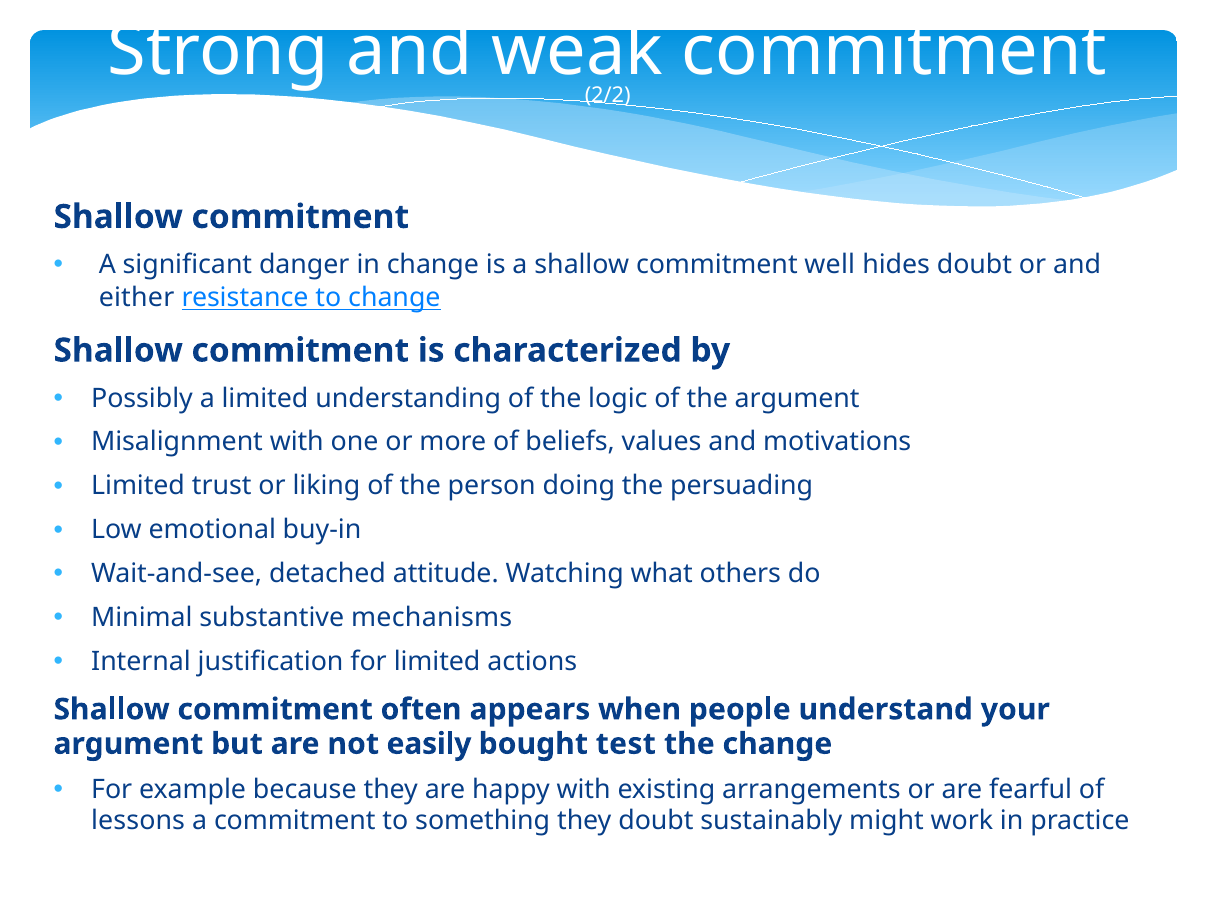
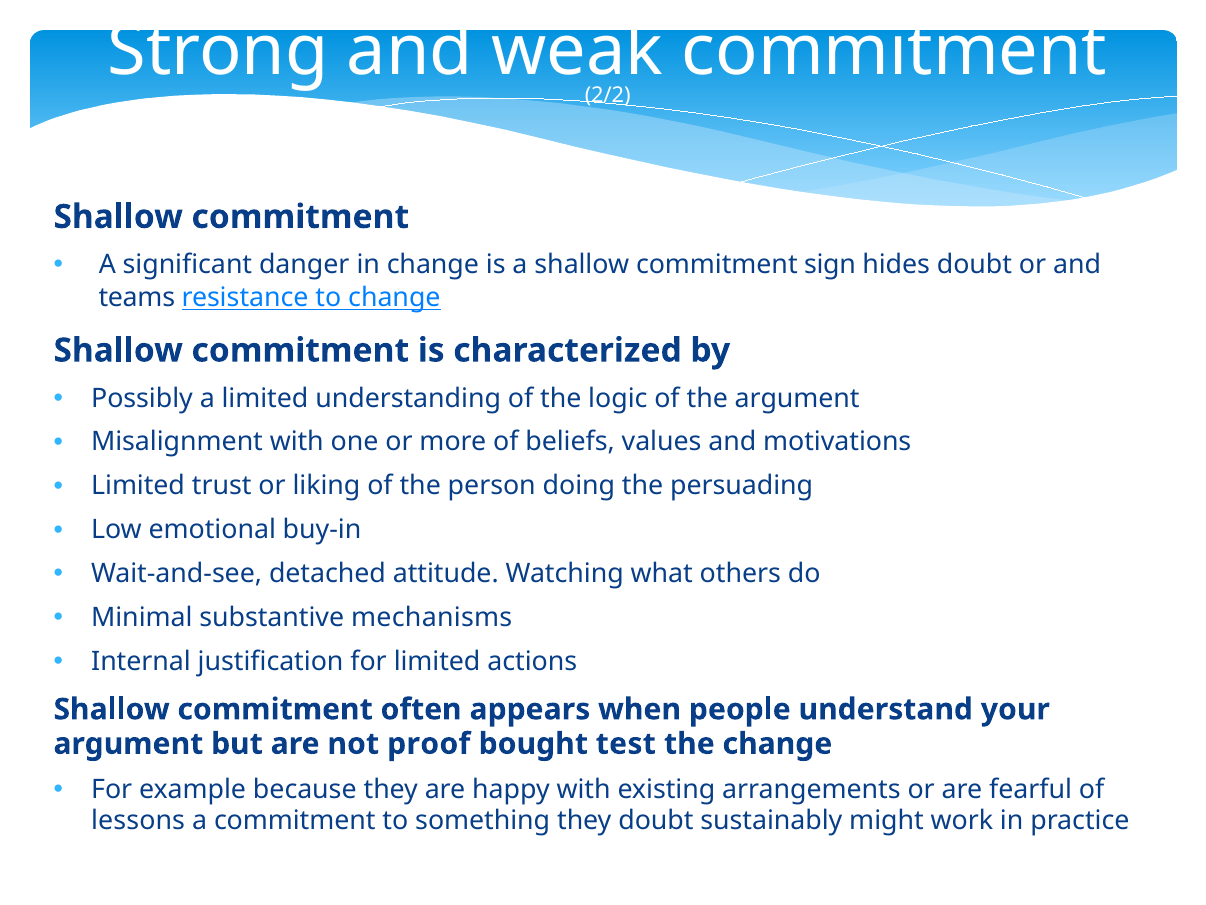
well: well -> sign (830, 265)
either: either -> teams (137, 297)
easily: easily -> proof (429, 743)
